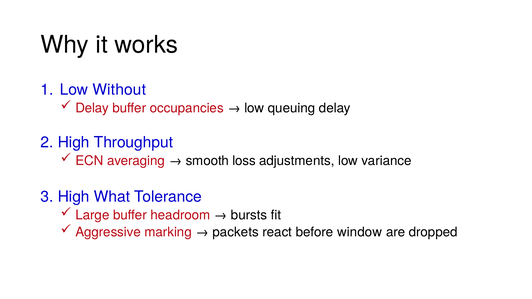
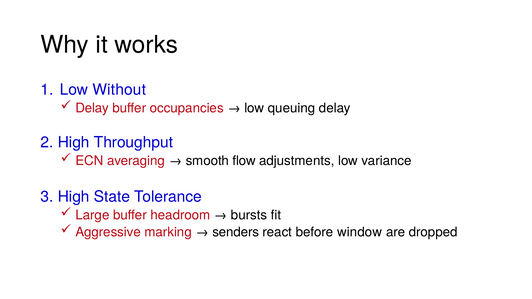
loss: loss -> flow (244, 161)
What: What -> State (112, 197)
packets: packets -> senders (236, 232)
